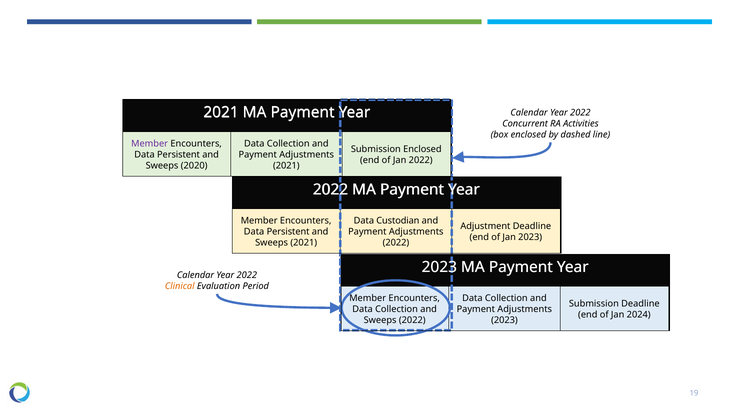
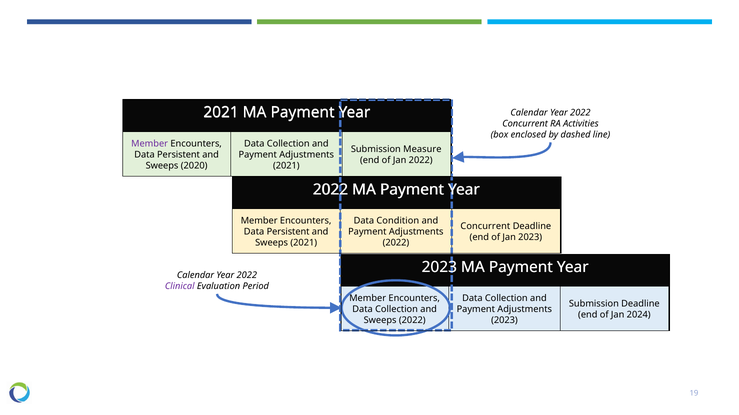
Submission Enclosed: Enclosed -> Measure (422, 149)
Custodian: Custodian -> Condition (398, 221)
Adjustment: Adjustment -> Concurrent (485, 227)
Clinical colour: orange -> purple (180, 287)
